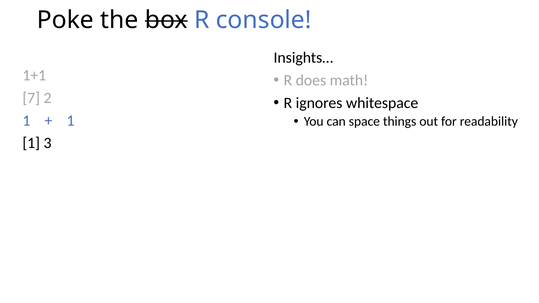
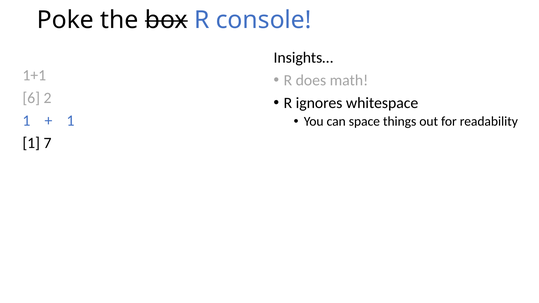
7: 7 -> 6 (31, 98)
3: 3 -> 7 (47, 143)
